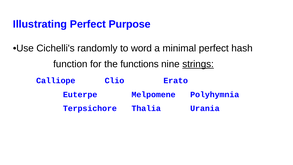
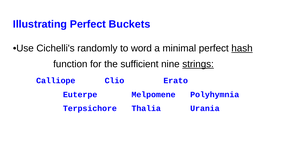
Purpose: Purpose -> Buckets (130, 24)
hash underline: none -> present (242, 48)
functions: functions -> sufficient (139, 64)
